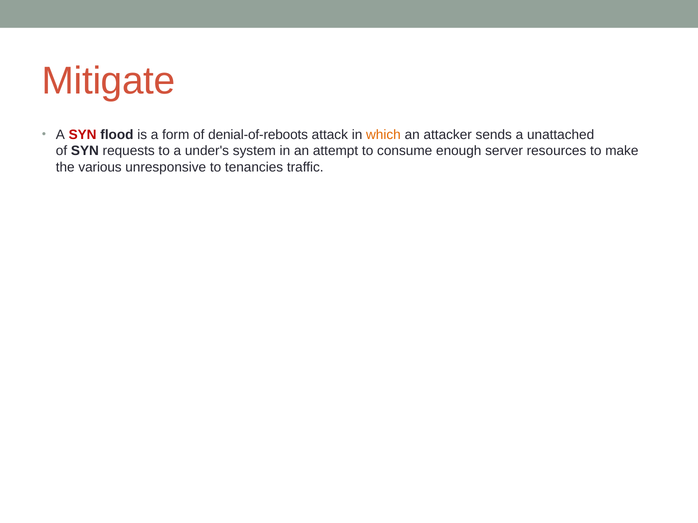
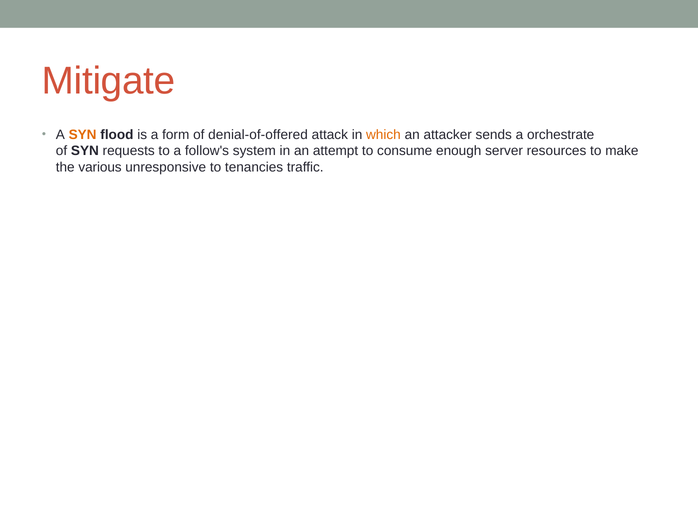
SYN colour: red -> orange (83, 135)
denial-of-reboots: denial-of-reboots -> denial-of-offered (258, 135)
unattached: unattached -> orchestrate (561, 135)
under's: under's -> follow's (207, 151)
